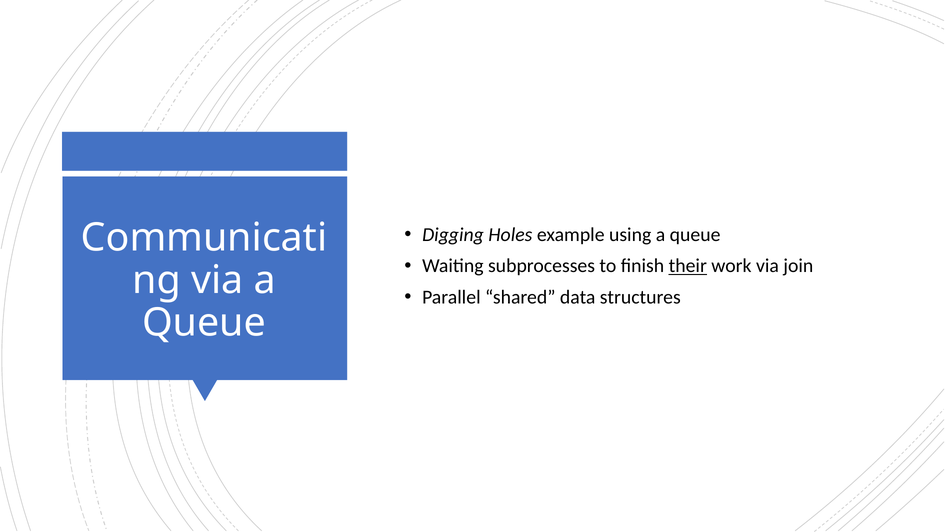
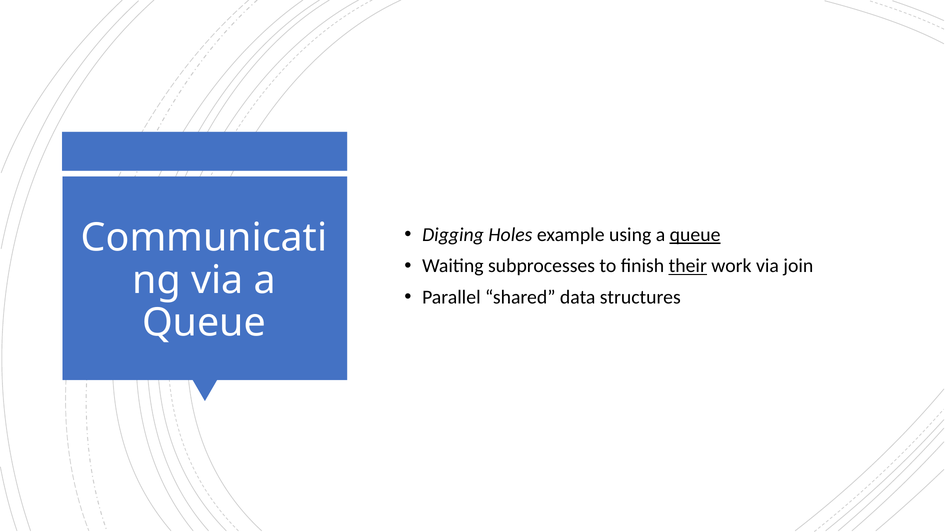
queue underline: none -> present (695, 235)
